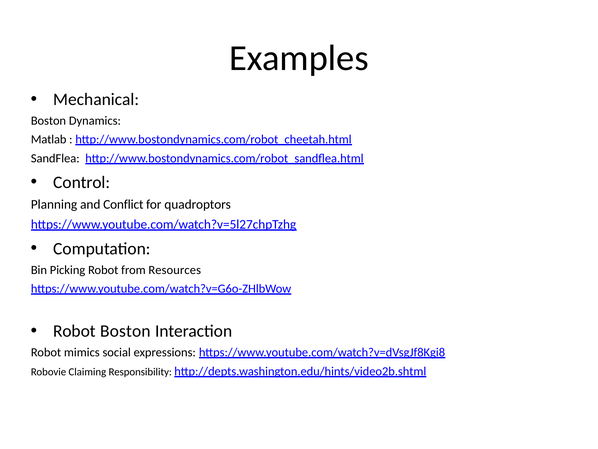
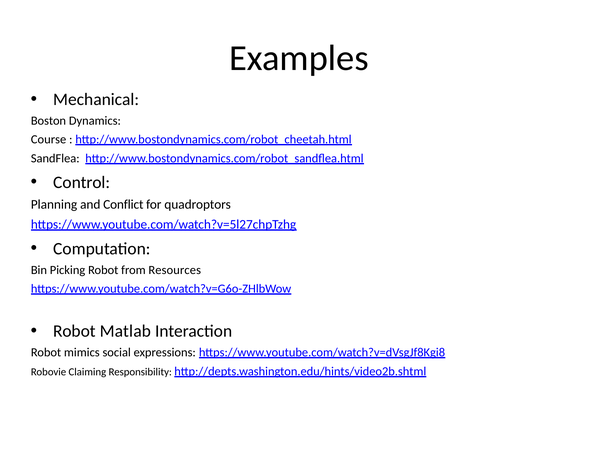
Matlab: Matlab -> Course (49, 139)
Robot Boston: Boston -> Matlab (125, 331)
